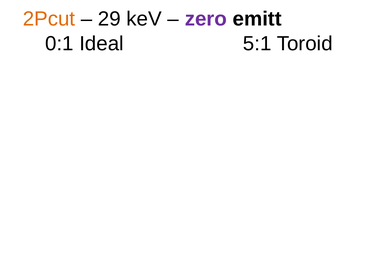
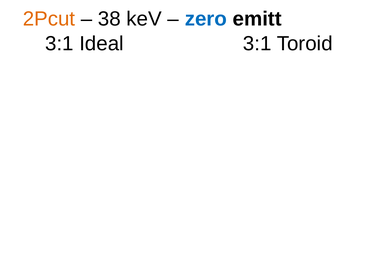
29: 29 -> 38 (109, 19)
zero colour: purple -> blue (206, 19)
0:1: 0:1 -> 3:1 (59, 44)
Ideal 5:1: 5:1 -> 3:1 (257, 44)
